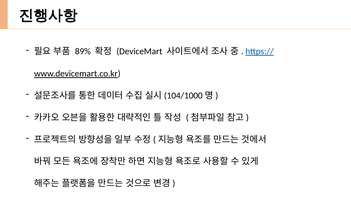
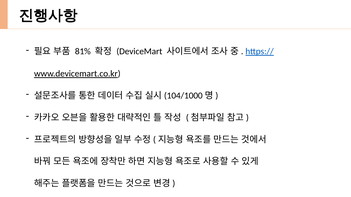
89%: 89% -> 81% (83, 52)
